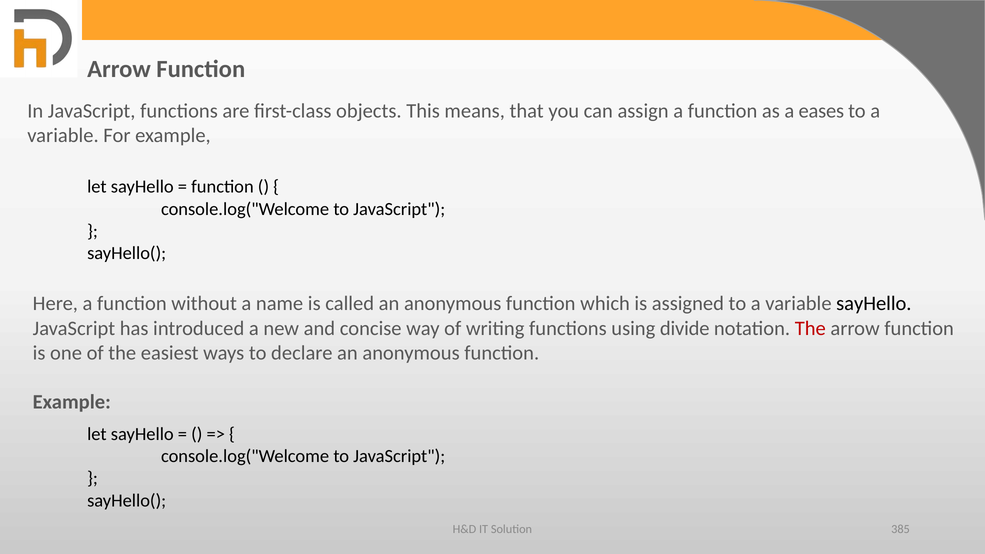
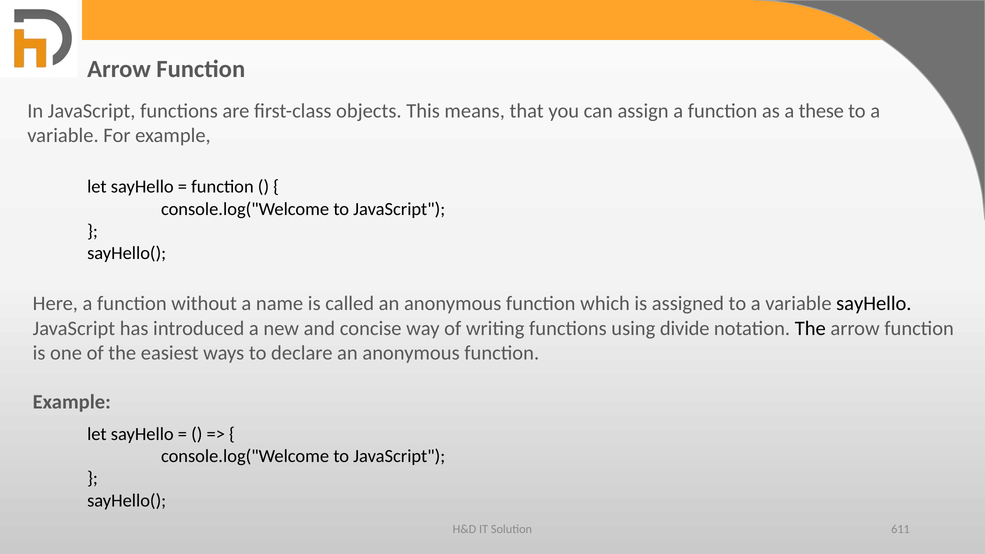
eases: eases -> these (821, 111)
The colour: red -> black (810, 328)
385: 385 -> 611 (901, 529)
